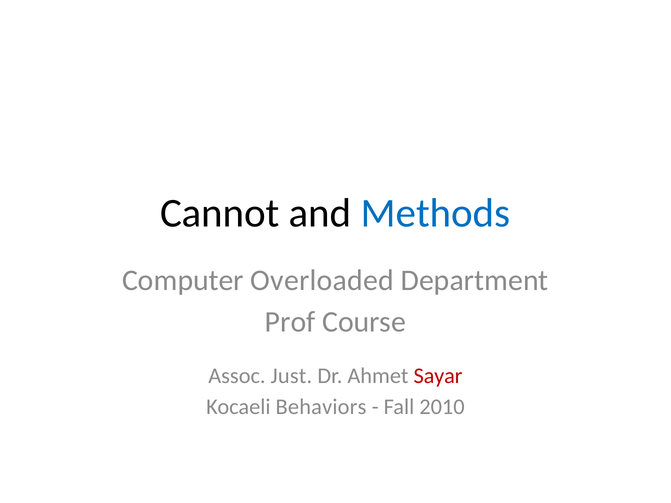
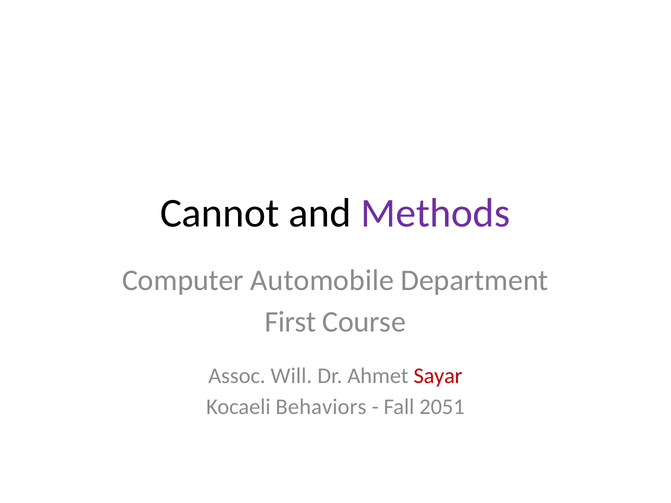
Methods colour: blue -> purple (435, 213)
Overloaded: Overloaded -> Automobile (322, 281)
Prof: Prof -> First (290, 322)
Just: Just -> Will (291, 376)
2010: 2010 -> 2051 (442, 407)
